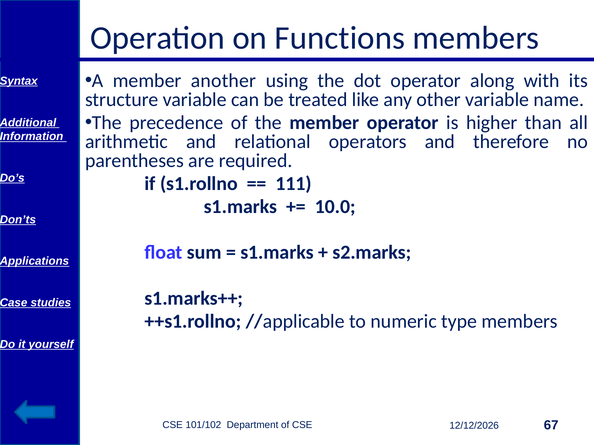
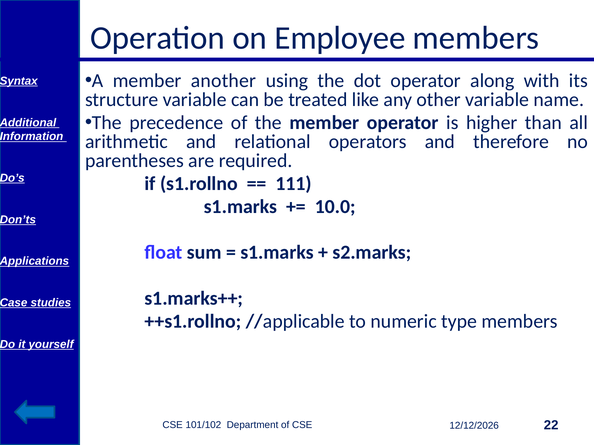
Functions: Functions -> Employee (340, 38)
67: 67 -> 22 (551, 426)
